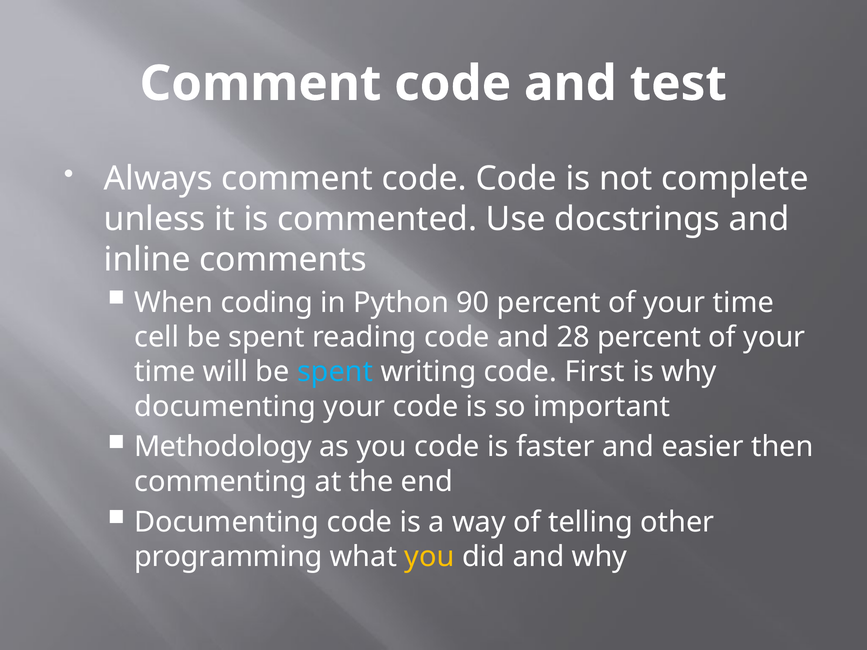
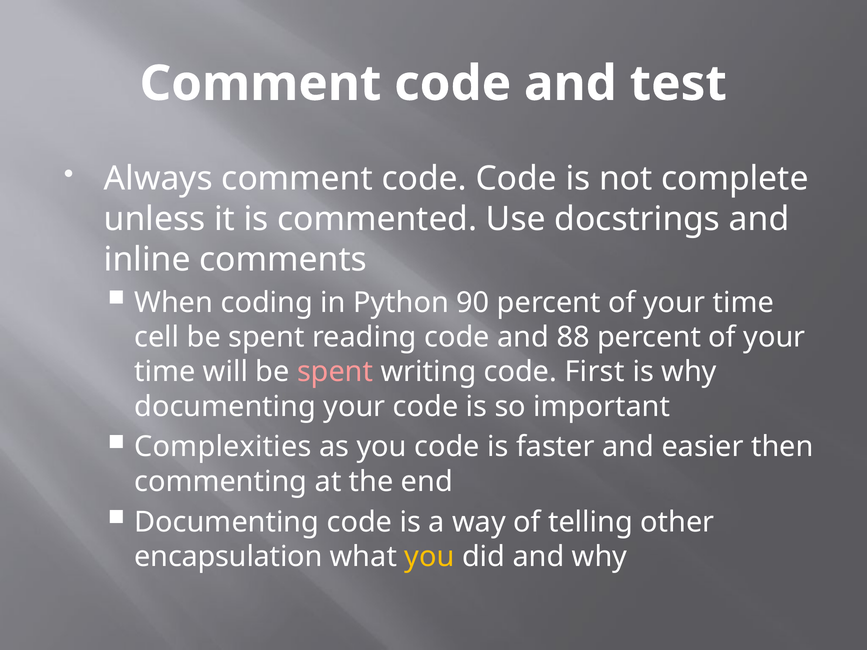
28: 28 -> 88 (573, 337)
spent colour: light blue -> pink (335, 372)
Methodology: Methodology -> Complexities (223, 447)
programming: programming -> encapsulation (228, 557)
